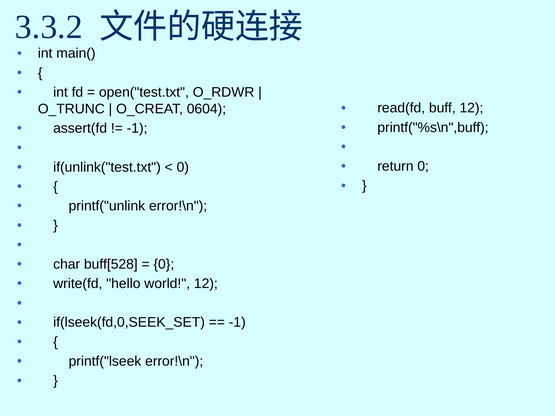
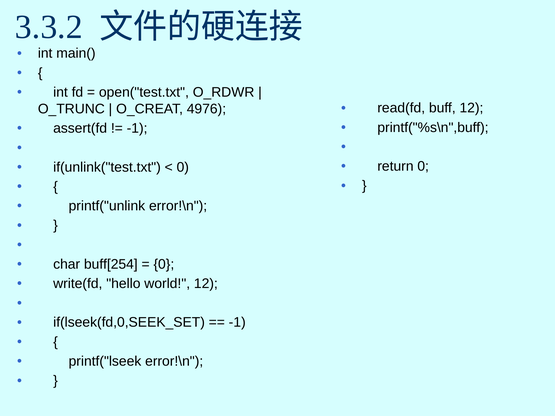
0604: 0604 -> 4976 (206, 109)
buff[528: buff[528 -> buff[254 (111, 264)
